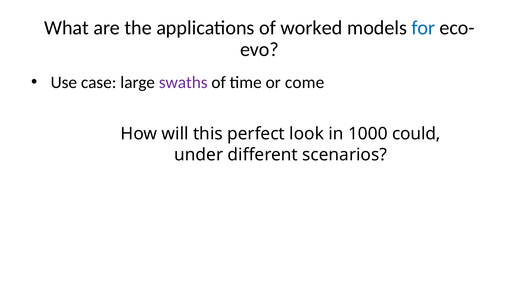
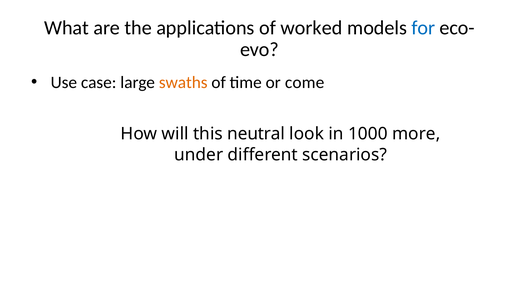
swaths colour: purple -> orange (183, 82)
perfect: perfect -> neutral (256, 134)
could: could -> more (416, 134)
